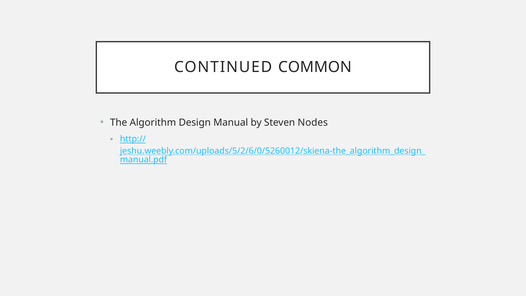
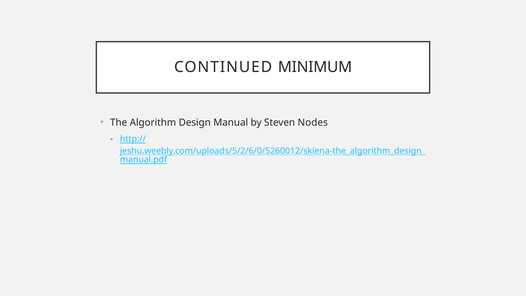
COMMON: COMMON -> MINIMUM (315, 67)
